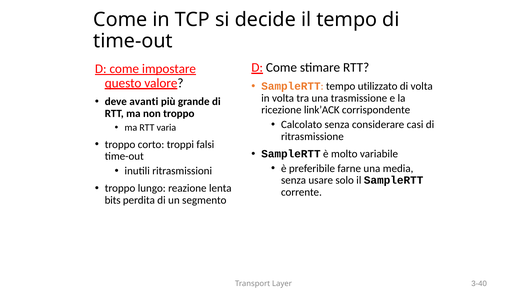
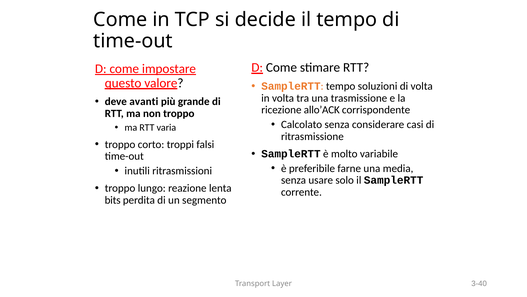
utilizzato: utilizzato -> soluzioni (378, 86)
link’ACK: link’ACK -> allo’ACK (322, 110)
